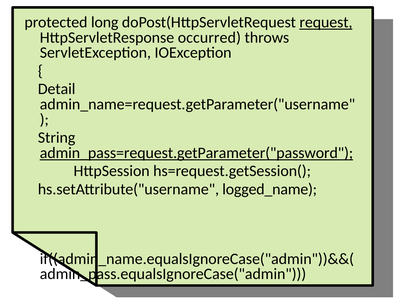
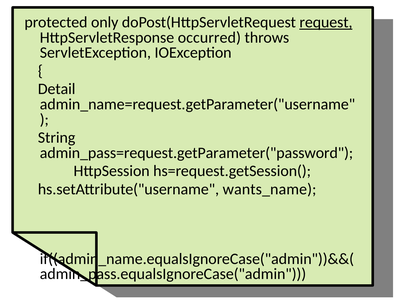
long: long -> only (105, 22)
admin_pass=request.getParameter("password underline: present -> none (196, 153)
logged_name: logged_name -> wants_name (269, 189)
